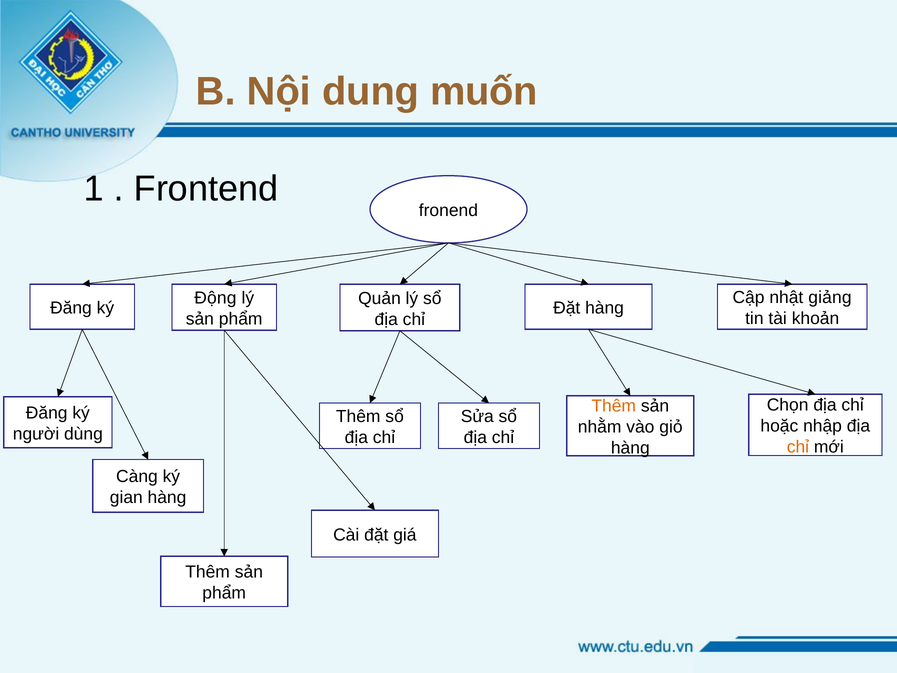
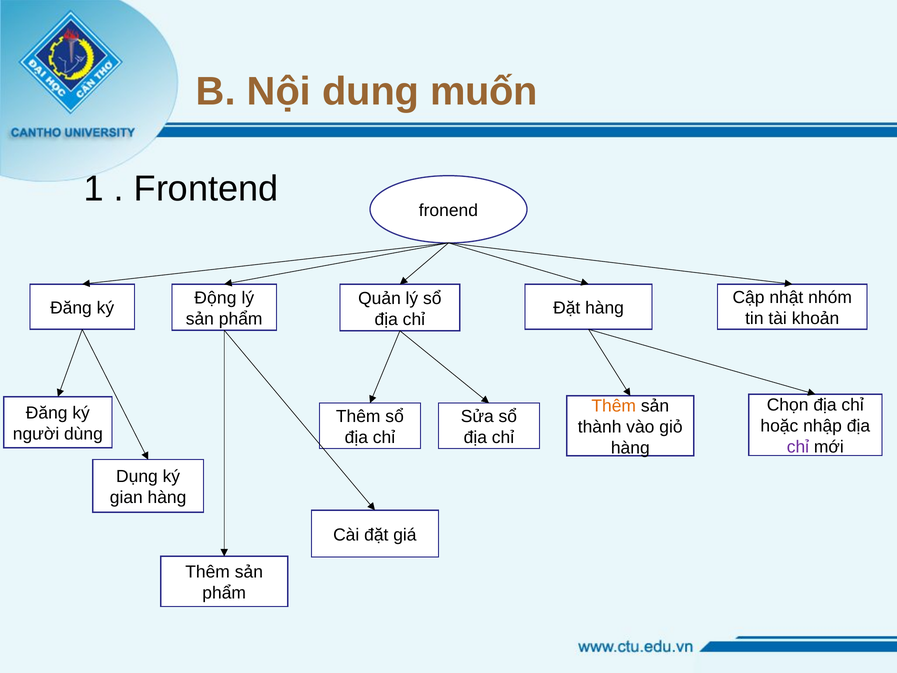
giảng: giảng -> nhóm (830, 297)
nhằm: nhằm -> thành (600, 427)
chỉ colour: orange -> purple (798, 447)
Càng: Càng -> Dụng (137, 477)
